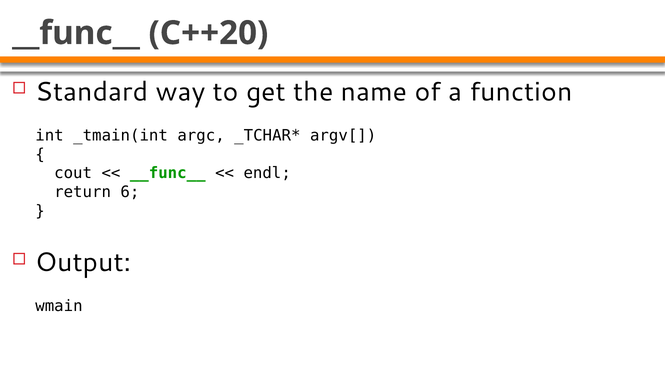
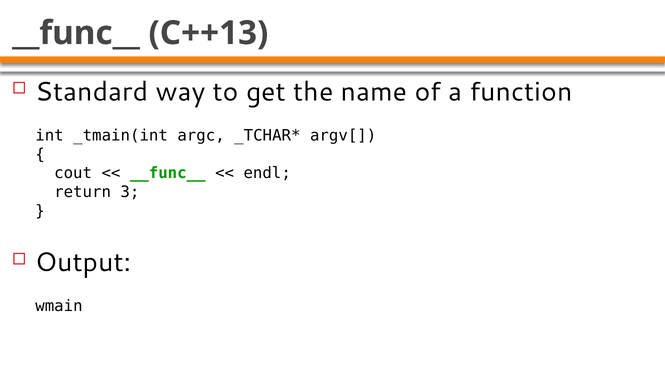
C++20: C++20 -> C++13 (208, 33)
6: 6 -> 3 (130, 192)
